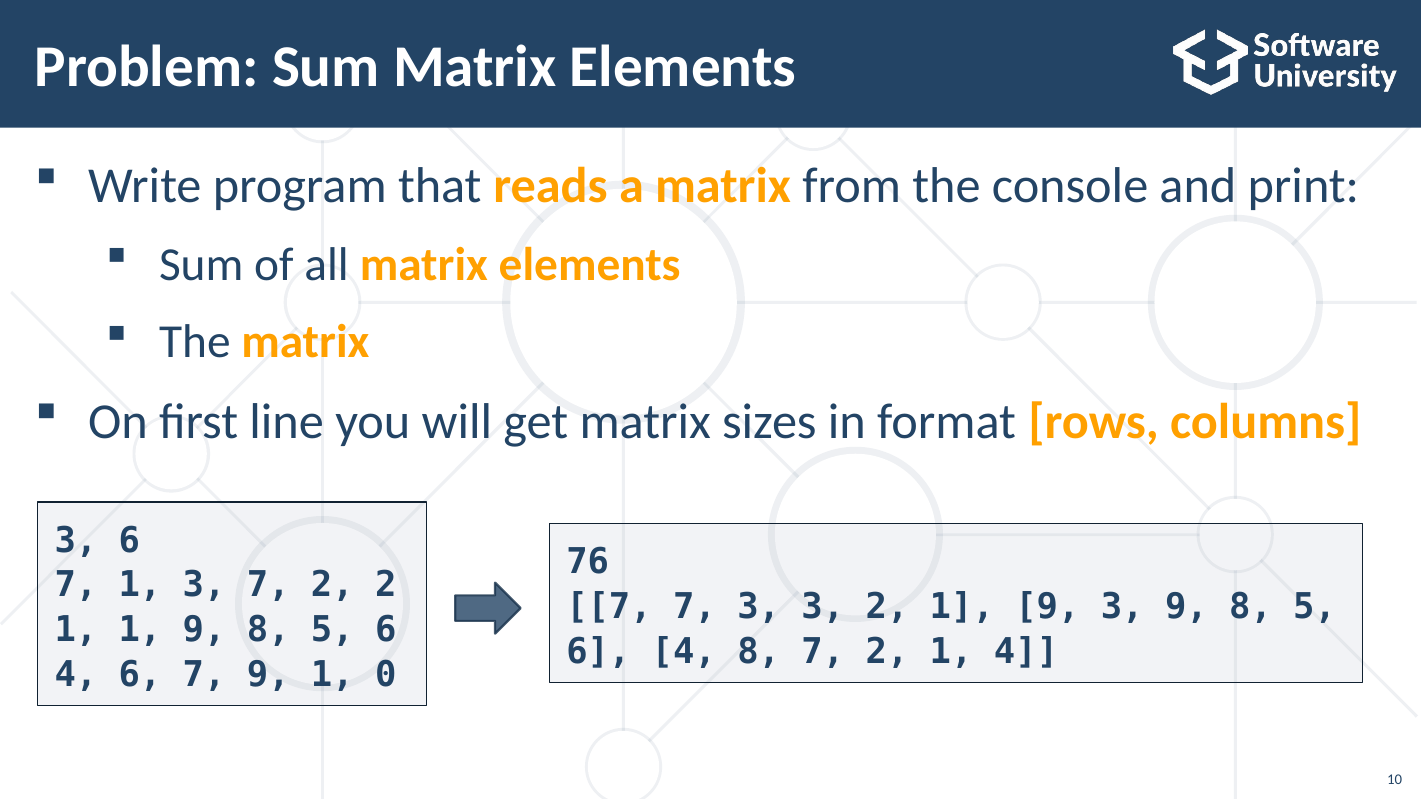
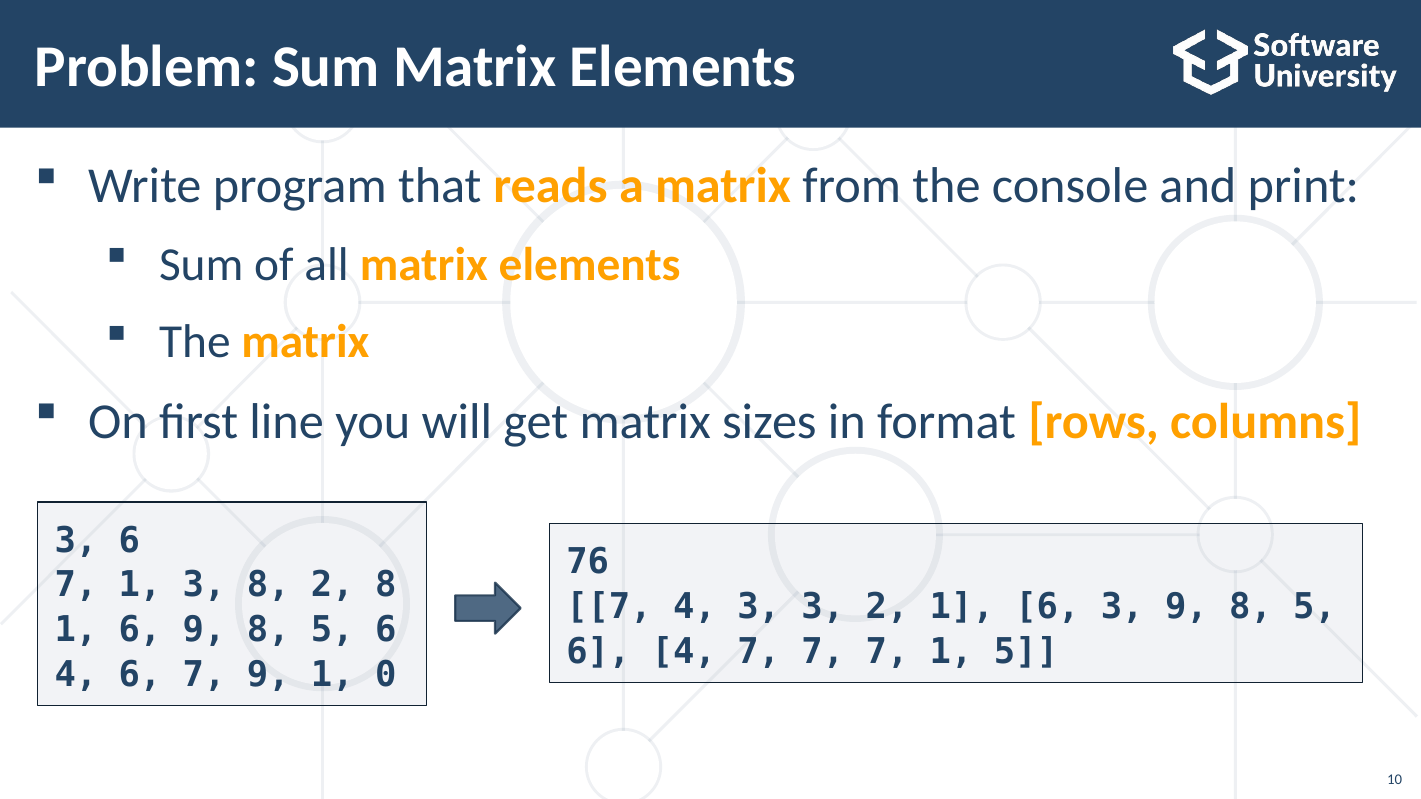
3 7: 7 -> 8 (268, 585)
2 2: 2 -> 8 (386, 585)
7 7: 7 -> 4 (695, 607)
2 1 9: 9 -> 6 (1047, 607)
1: 1 -> 6 (140, 630)
4 8: 8 -> 7 (759, 652)
2: 2 -> 7 (887, 652)
1 4: 4 -> 5 (1026, 652)
